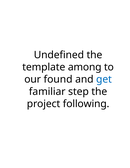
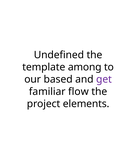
found: found -> based (58, 79)
get colour: blue -> purple (104, 79)
step: step -> flow (78, 92)
following: following -> elements (86, 104)
